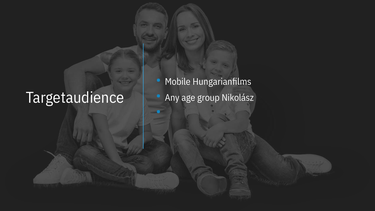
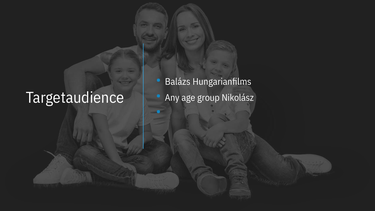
Mobile: Mobile -> Balázs (178, 82)
